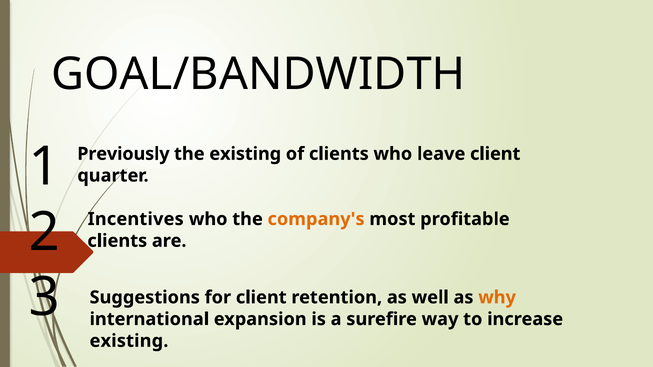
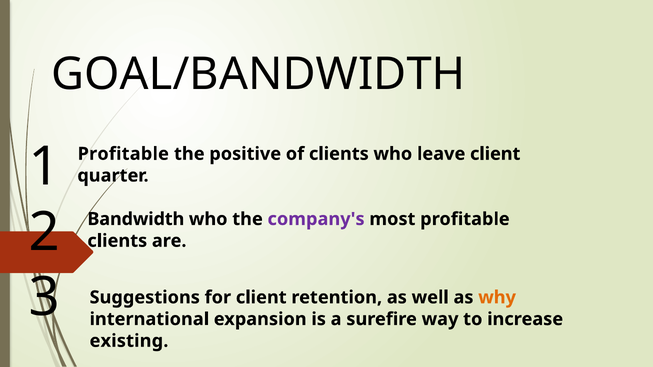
Previously: Previously -> Profitable (123, 154)
the existing: existing -> positive (245, 154)
Incentives: Incentives -> Bandwidth (136, 219)
company's colour: orange -> purple (316, 219)
